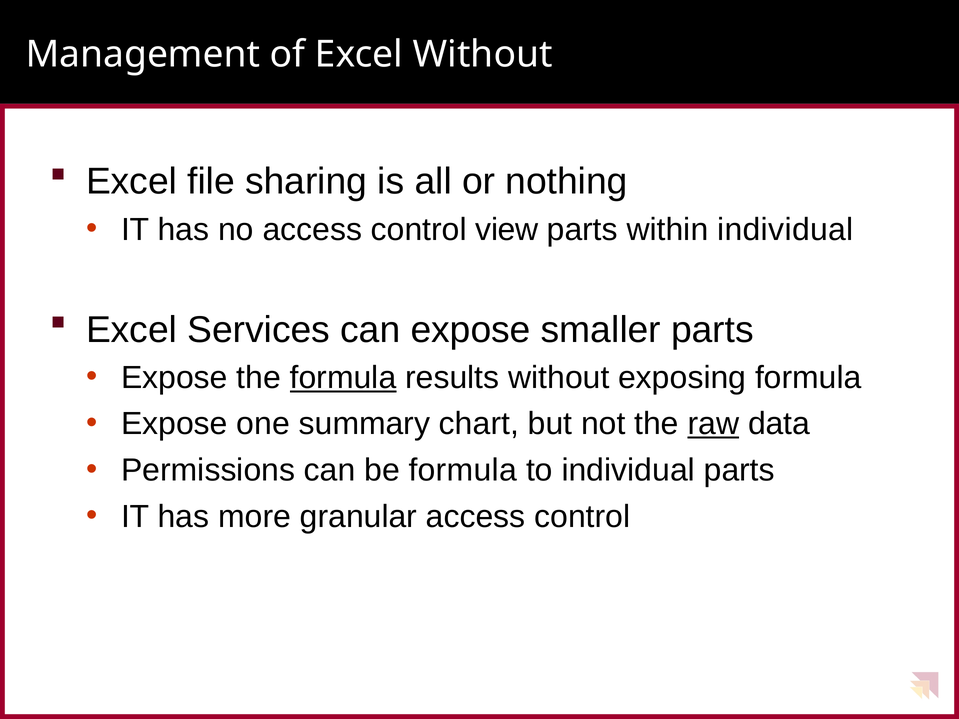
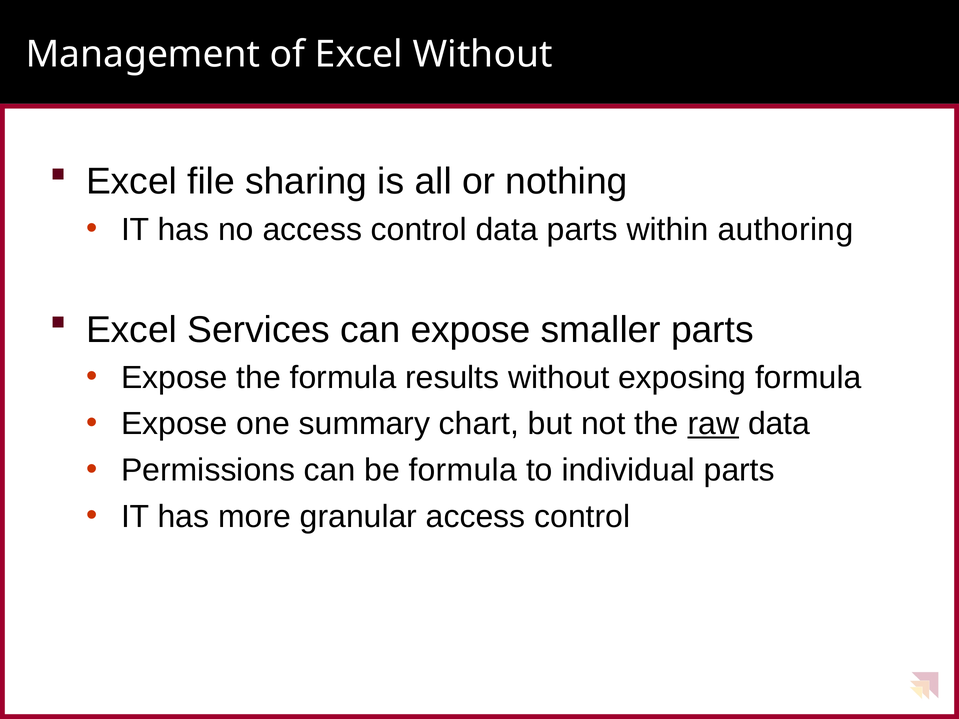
control view: view -> data (507, 230)
within individual: individual -> authoring (785, 230)
formula underline: present -> none (343, 378)
